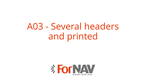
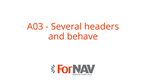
printed: printed -> behave (82, 36)
